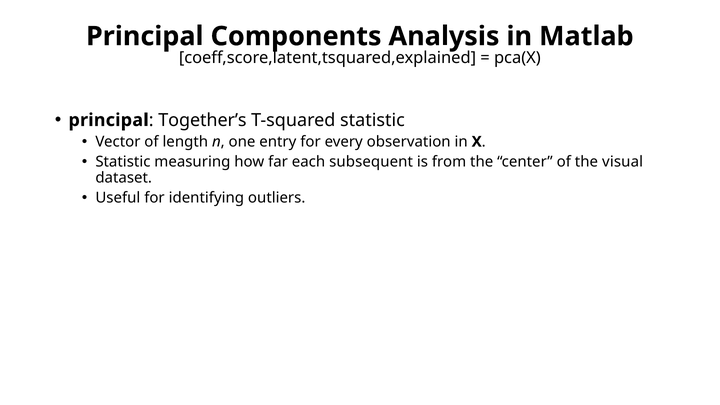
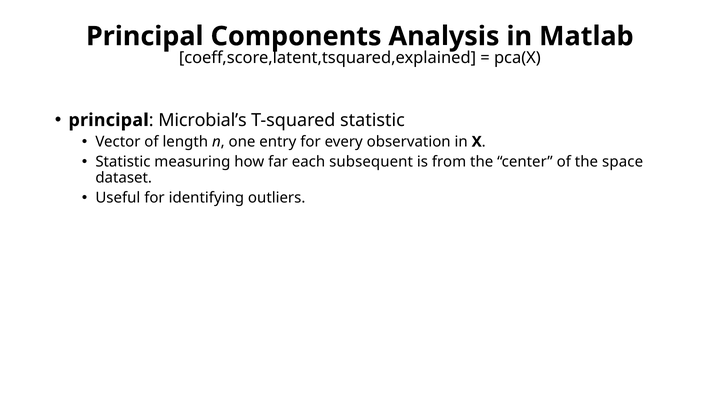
Together’s: Together’s -> Microbial’s (203, 120)
visual: visual -> space (623, 162)
